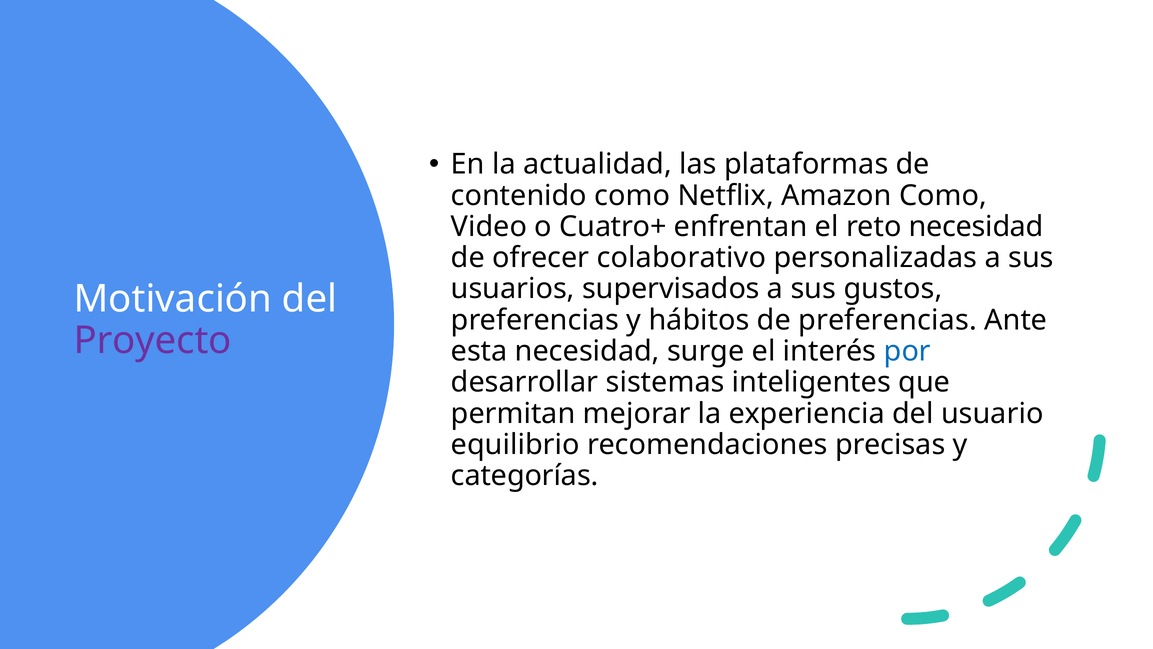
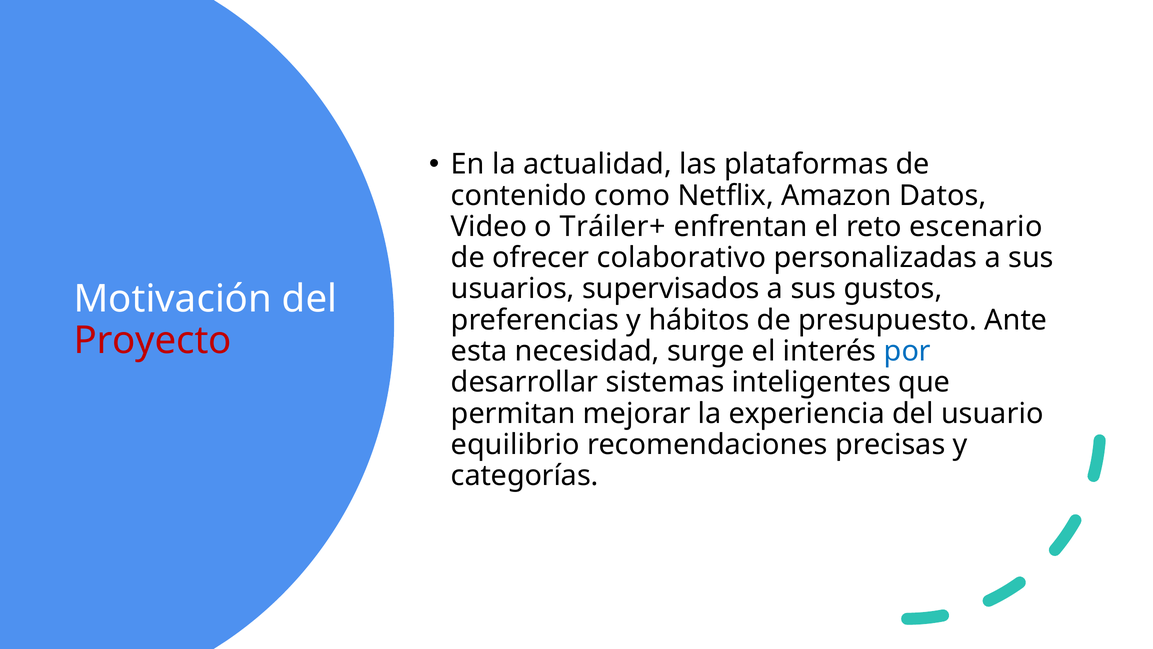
Amazon Como: Como -> Datos (943, 195)
Cuatro+: Cuatro+ -> Tráiler+ (613, 227)
reto necesidad: necesidad -> escenario (976, 227)
de preferencias: preferencias -> presupuesto (888, 320)
Proyecto colour: purple -> red (153, 341)
